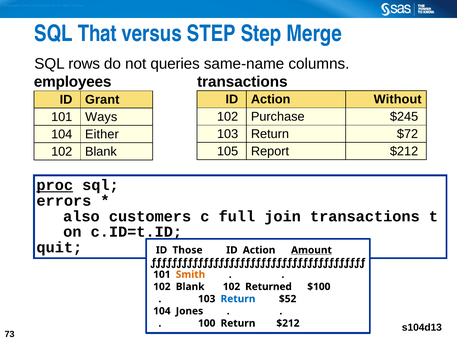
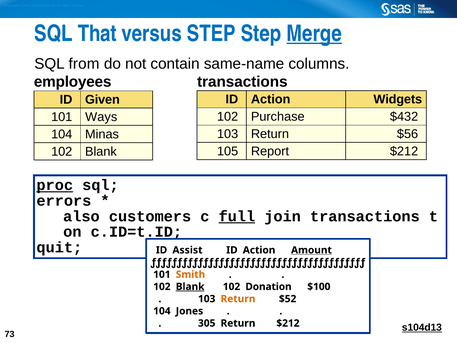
Merge underline: none -> present (314, 34)
rows: rows -> from (84, 64)
queries: queries -> contain (175, 64)
Without: Without -> Widgets (398, 99)
Grant: Grant -> Given (102, 100)
$245: $245 -> $432 (404, 117)
$72: $72 -> $56 (408, 134)
Either: Either -> Minas (102, 134)
full underline: none -> present (237, 216)
Those: Those -> Assist (187, 250)
Blank underline: none -> present (190, 286)
Returned: Returned -> Donation (269, 286)
Return colour: blue -> orange (238, 299)
100: 100 -> 305 (207, 323)
s104d13 underline: none -> present (422, 327)
